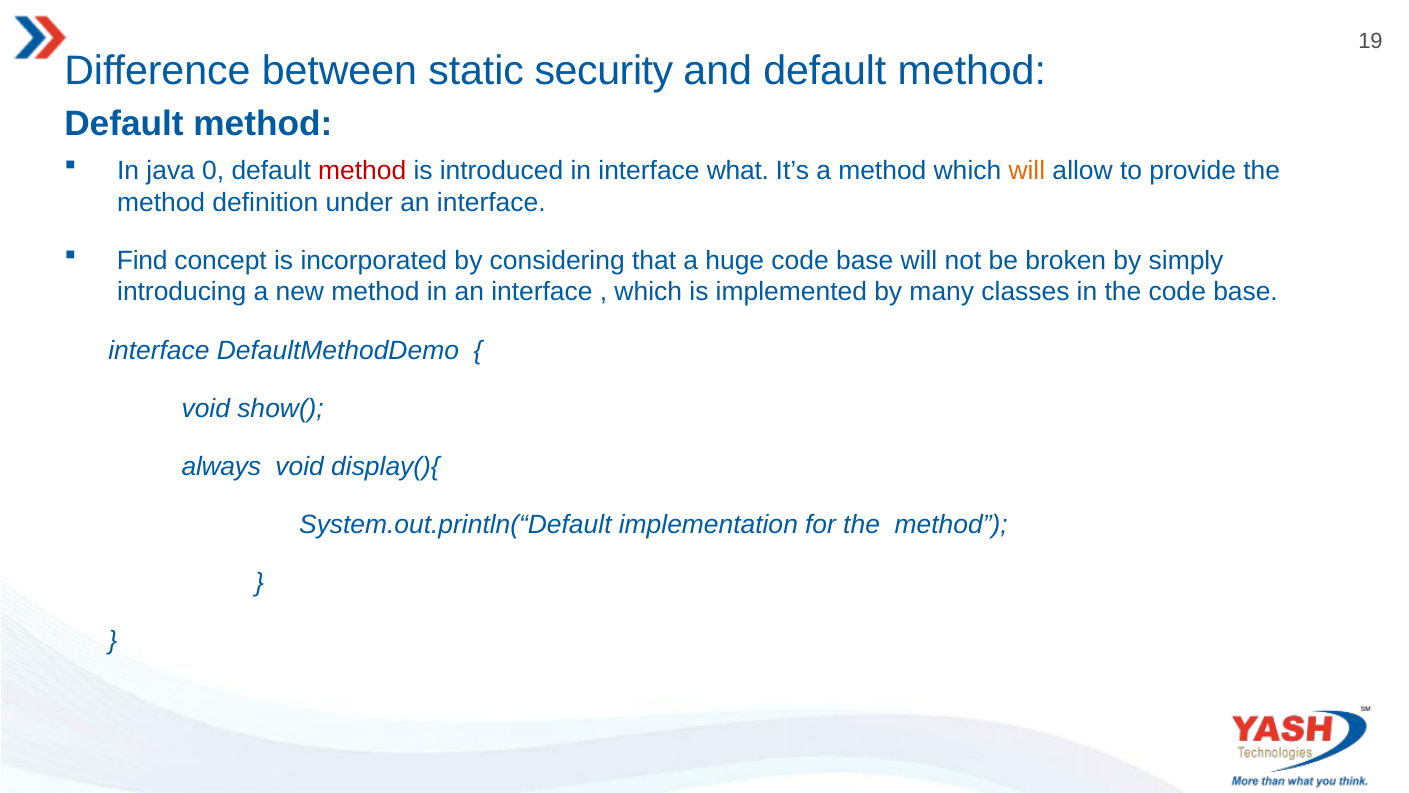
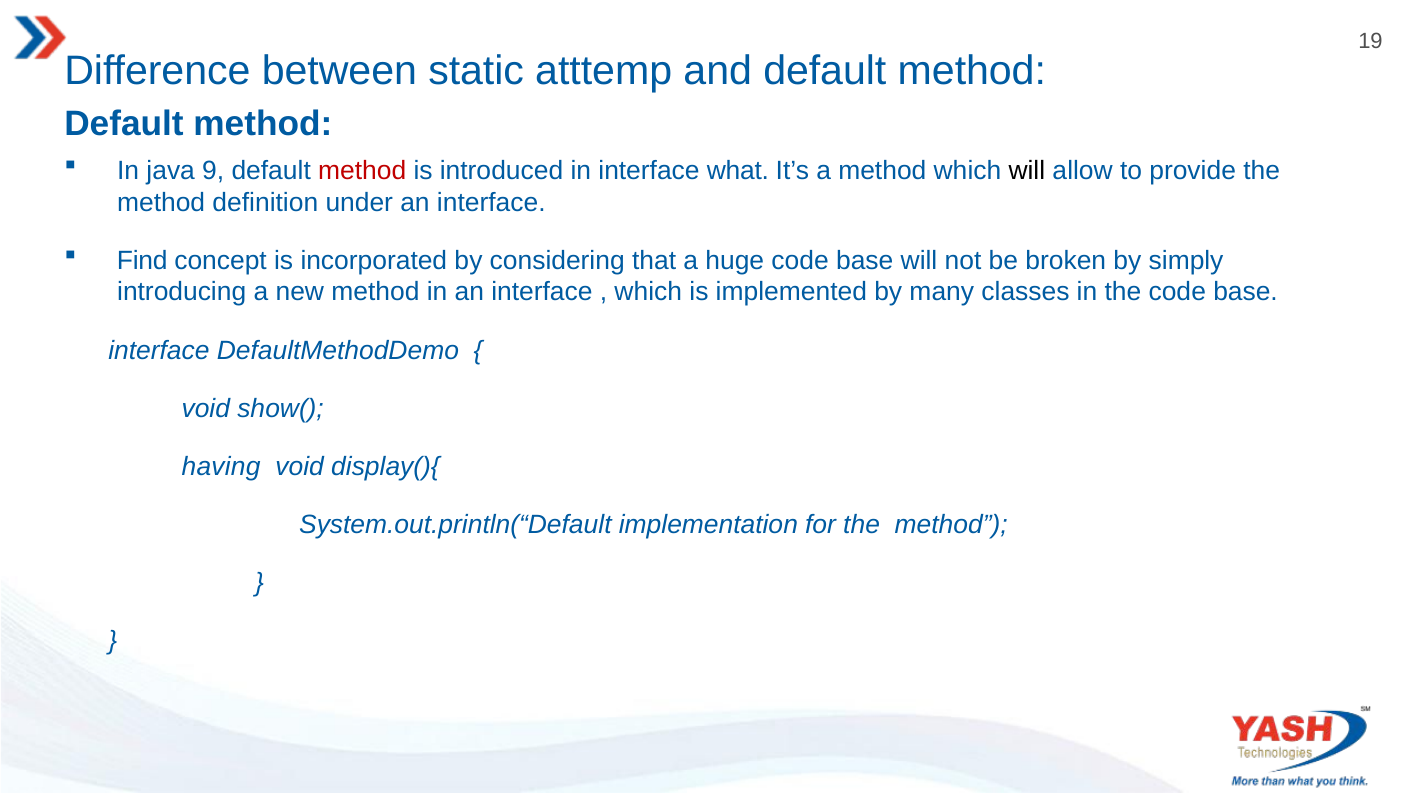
security: security -> atttemp (604, 71)
0: 0 -> 9 (213, 171)
will colour: orange -> black (1027, 171)
always: always -> having (221, 466)
